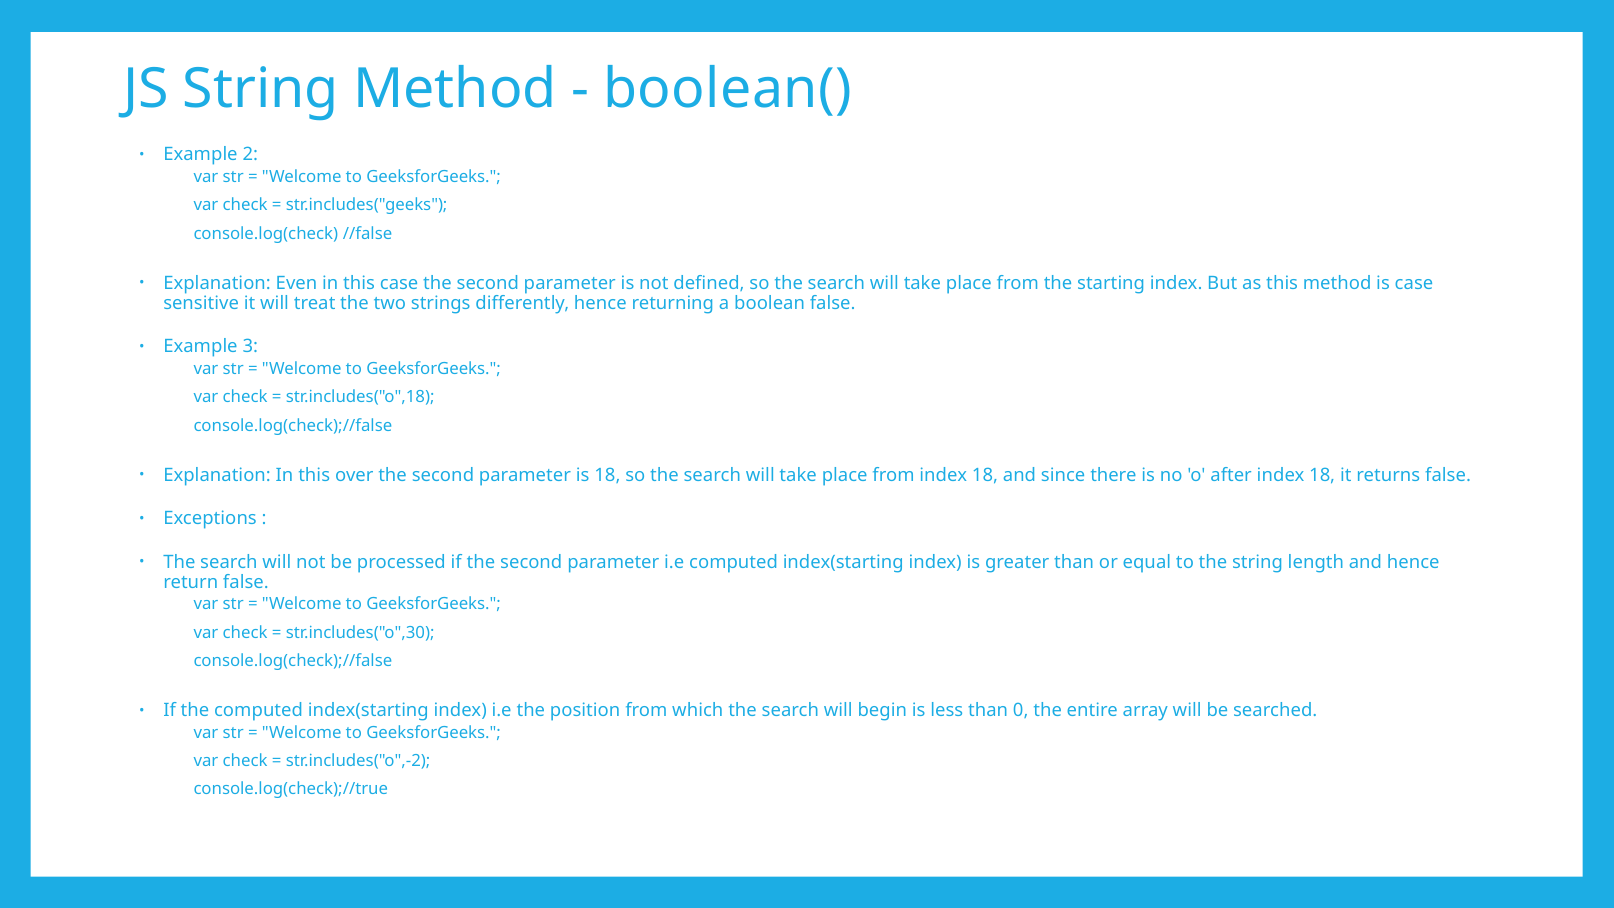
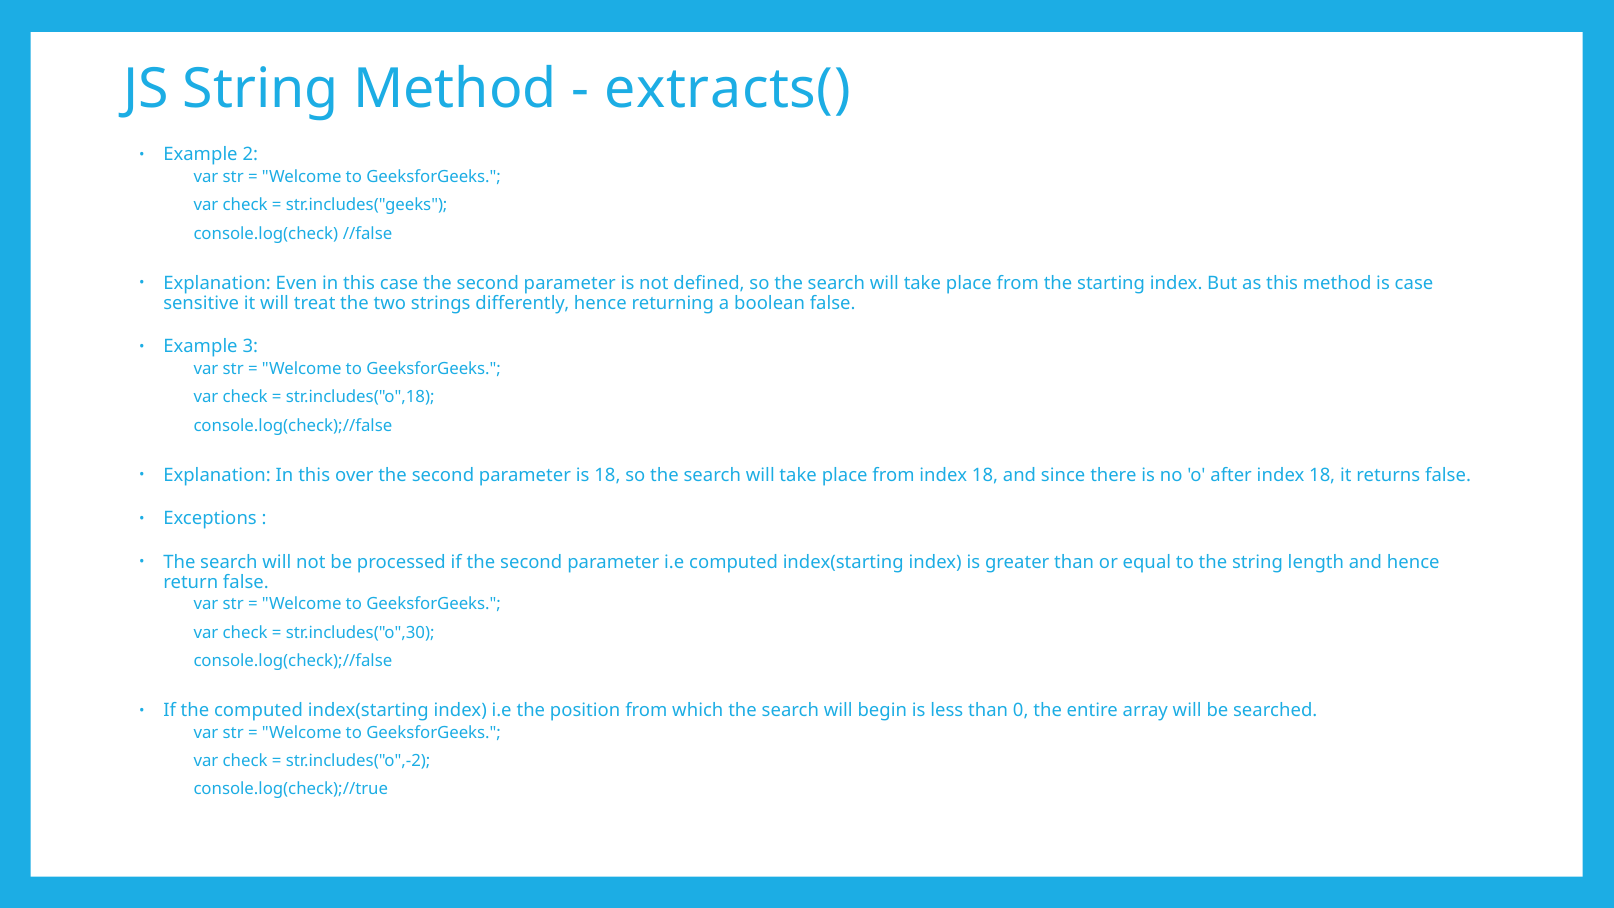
boolean(: boolean( -> extracts( (728, 89)
